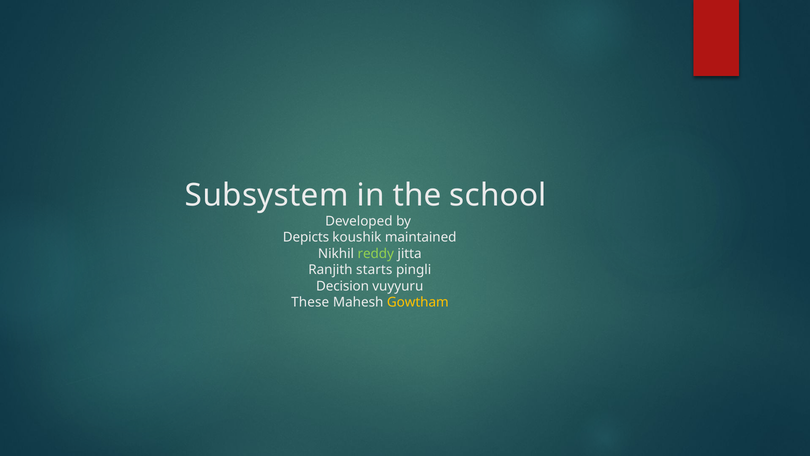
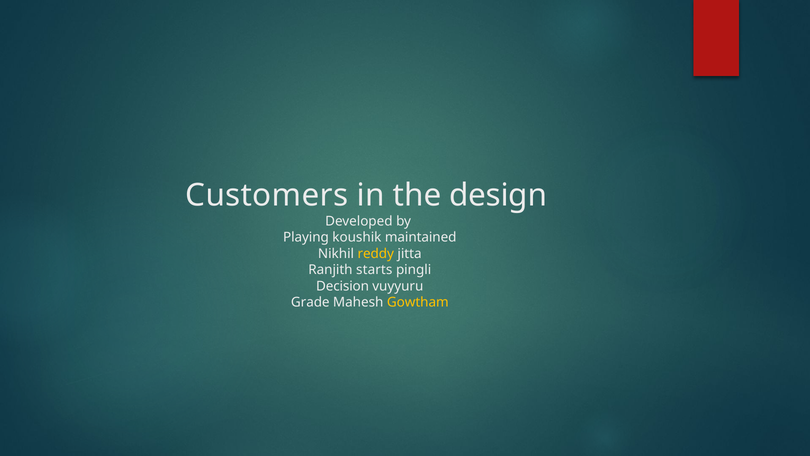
Subsystem: Subsystem -> Customers (267, 195)
school: school -> design (498, 195)
Depicts: Depicts -> Playing (306, 237)
reddy colour: light green -> yellow (376, 254)
These: These -> Grade (310, 302)
